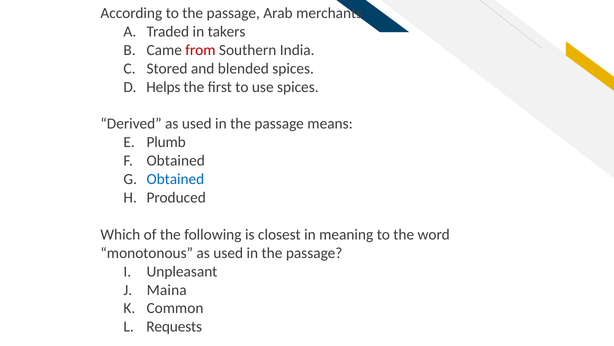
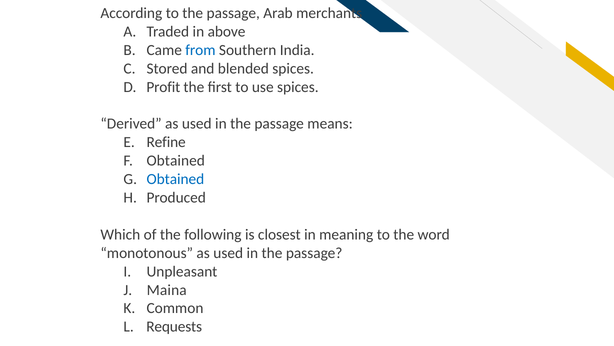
takers: takers -> above (227, 32)
from colour: red -> blue (200, 50)
Helps: Helps -> Profit (163, 87)
Plumb: Plumb -> Refine (166, 142)
